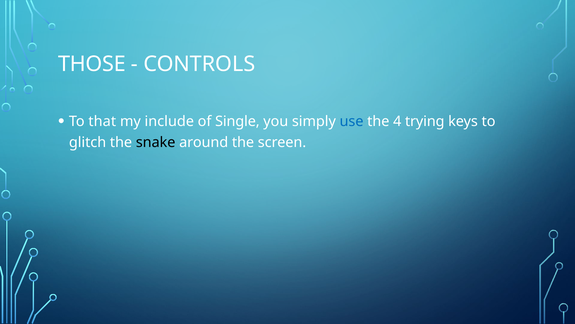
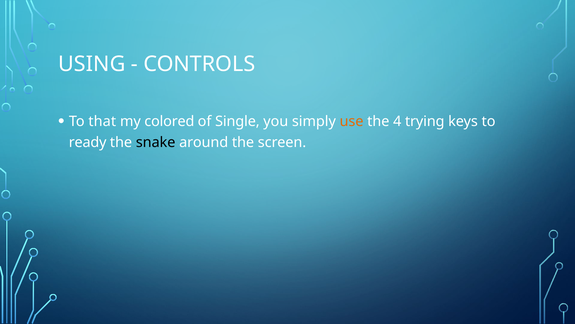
THOSE: THOSE -> USING (92, 64)
include: include -> colored (169, 121)
use colour: blue -> orange (352, 121)
glitch: glitch -> ready (88, 142)
